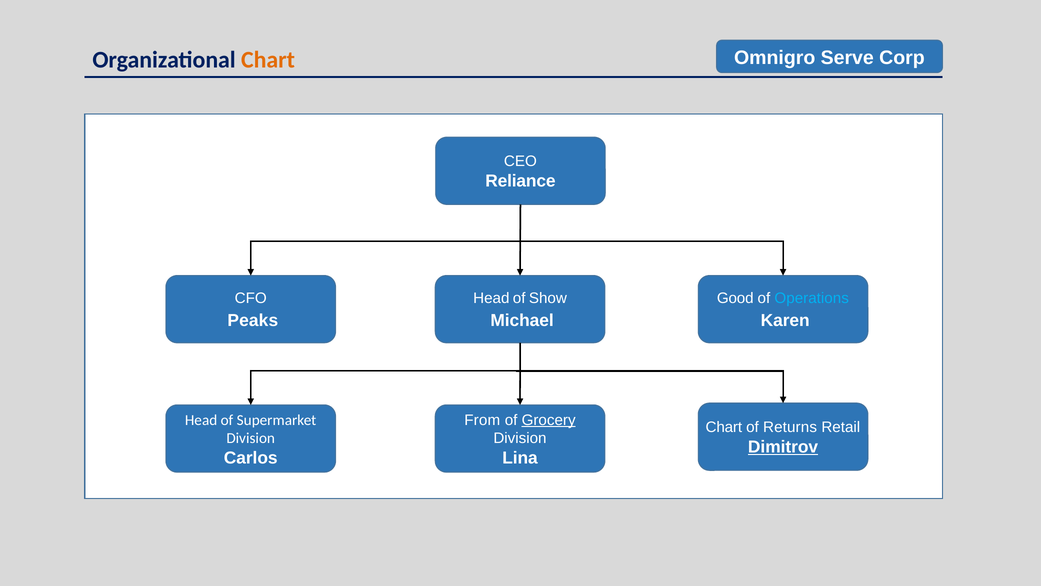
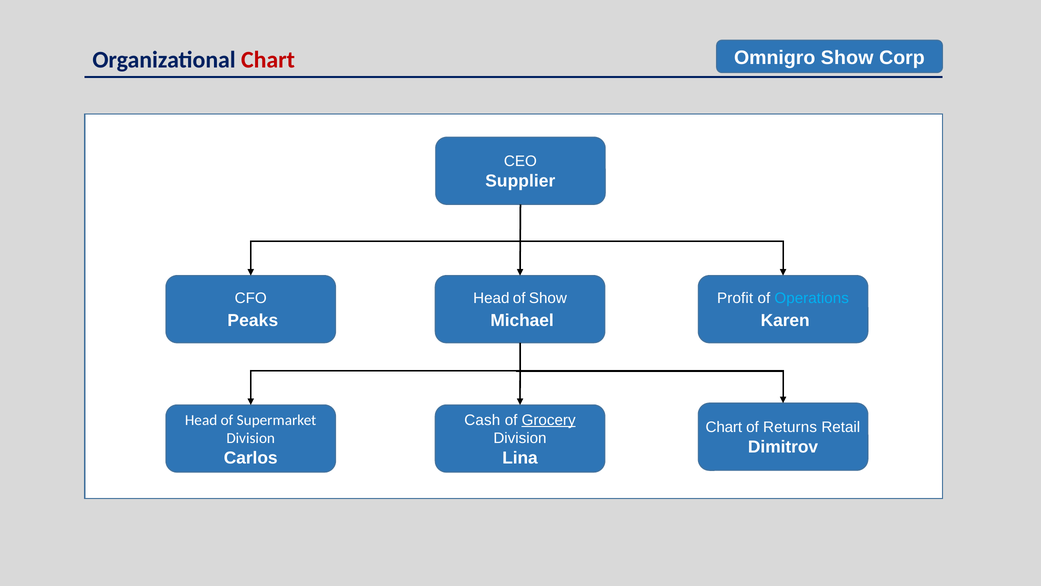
Omnigro Serve: Serve -> Show (847, 58)
Chart colour: orange -> red (268, 60)
Reliance: Reliance -> Supplier (520, 181)
Good: Good -> Profit (735, 298)
From: From -> Cash (482, 420)
Dimitrov underline: present -> none (783, 447)
